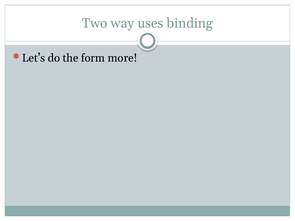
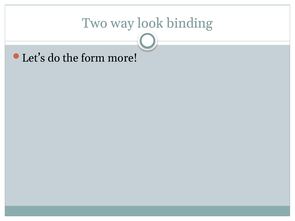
uses: uses -> look (150, 23)
